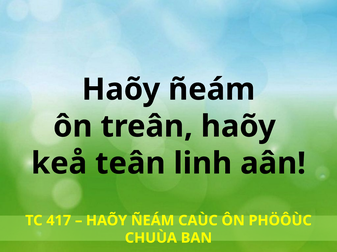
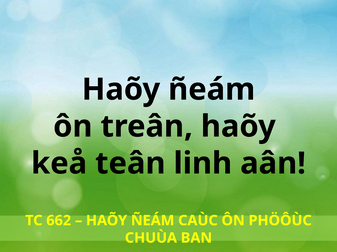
417: 417 -> 662 (59, 221)
